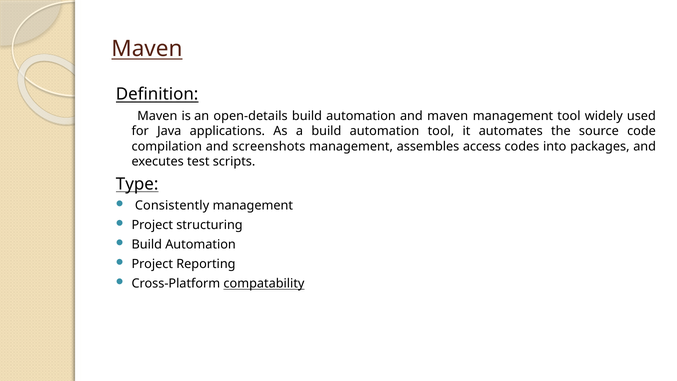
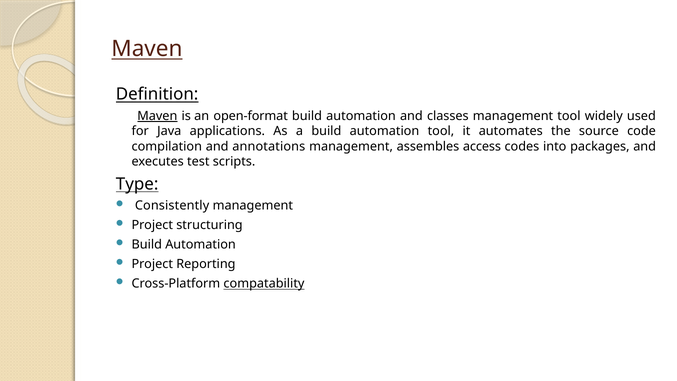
Maven underline: none -> present (157, 116)
open-details: open-details -> open-format (251, 116)
and maven: maven -> classes (448, 116)
screenshots: screenshots -> annotations (269, 146)
